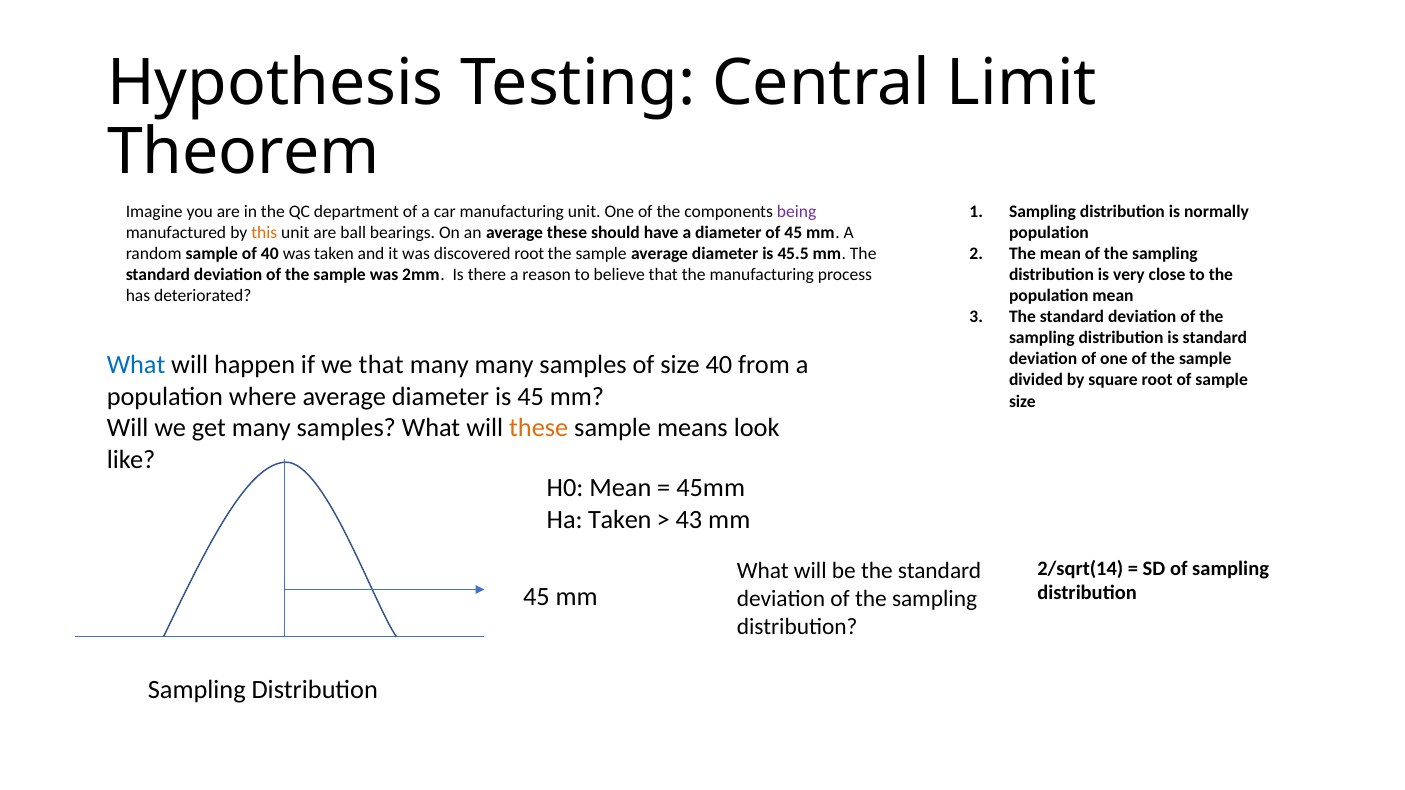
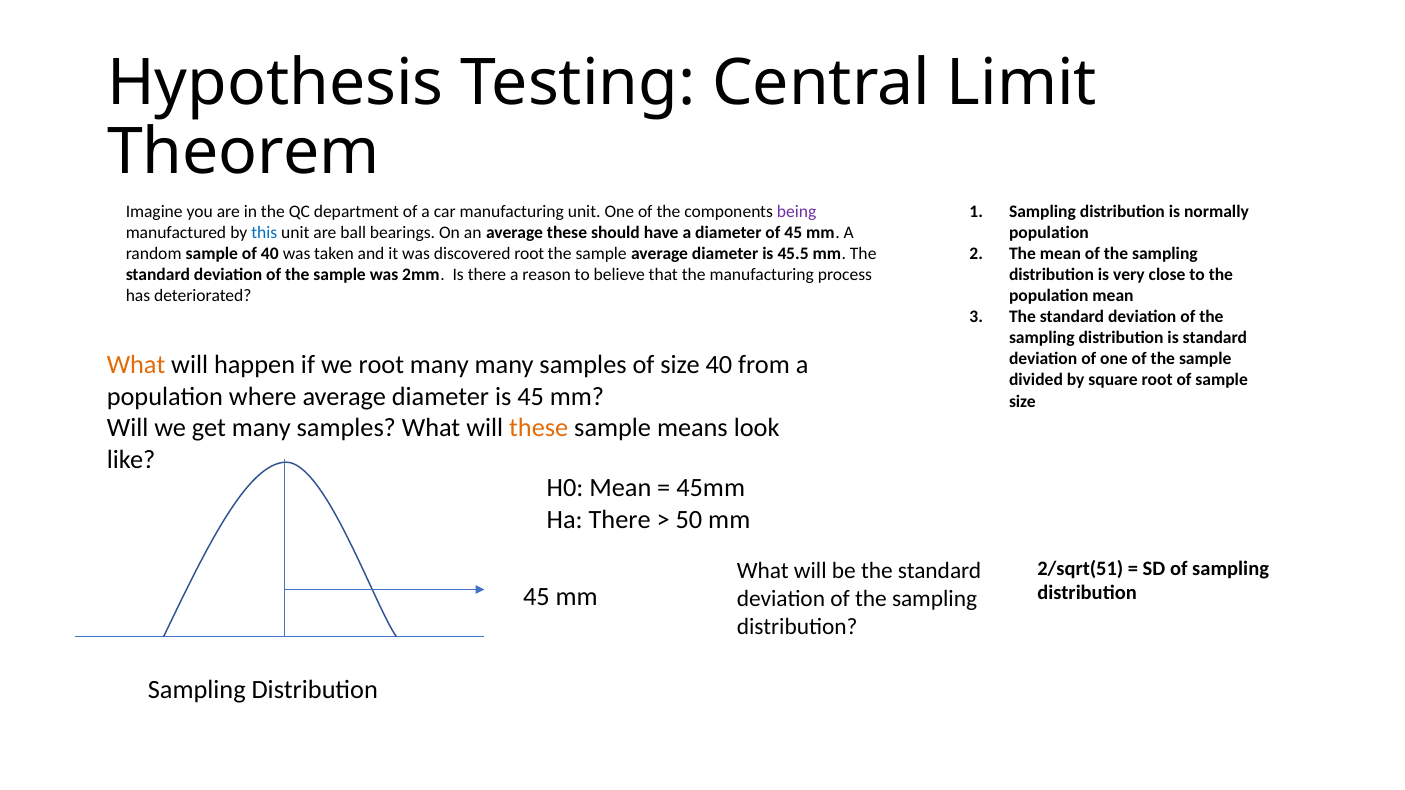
this colour: orange -> blue (264, 233)
What colour: blue -> orange (136, 365)
we that: that -> root (381, 365)
Ha Taken: Taken -> There (620, 520)
43: 43 -> 50 (689, 520)
2/sqrt(14: 2/sqrt(14 -> 2/sqrt(51 (1080, 569)
